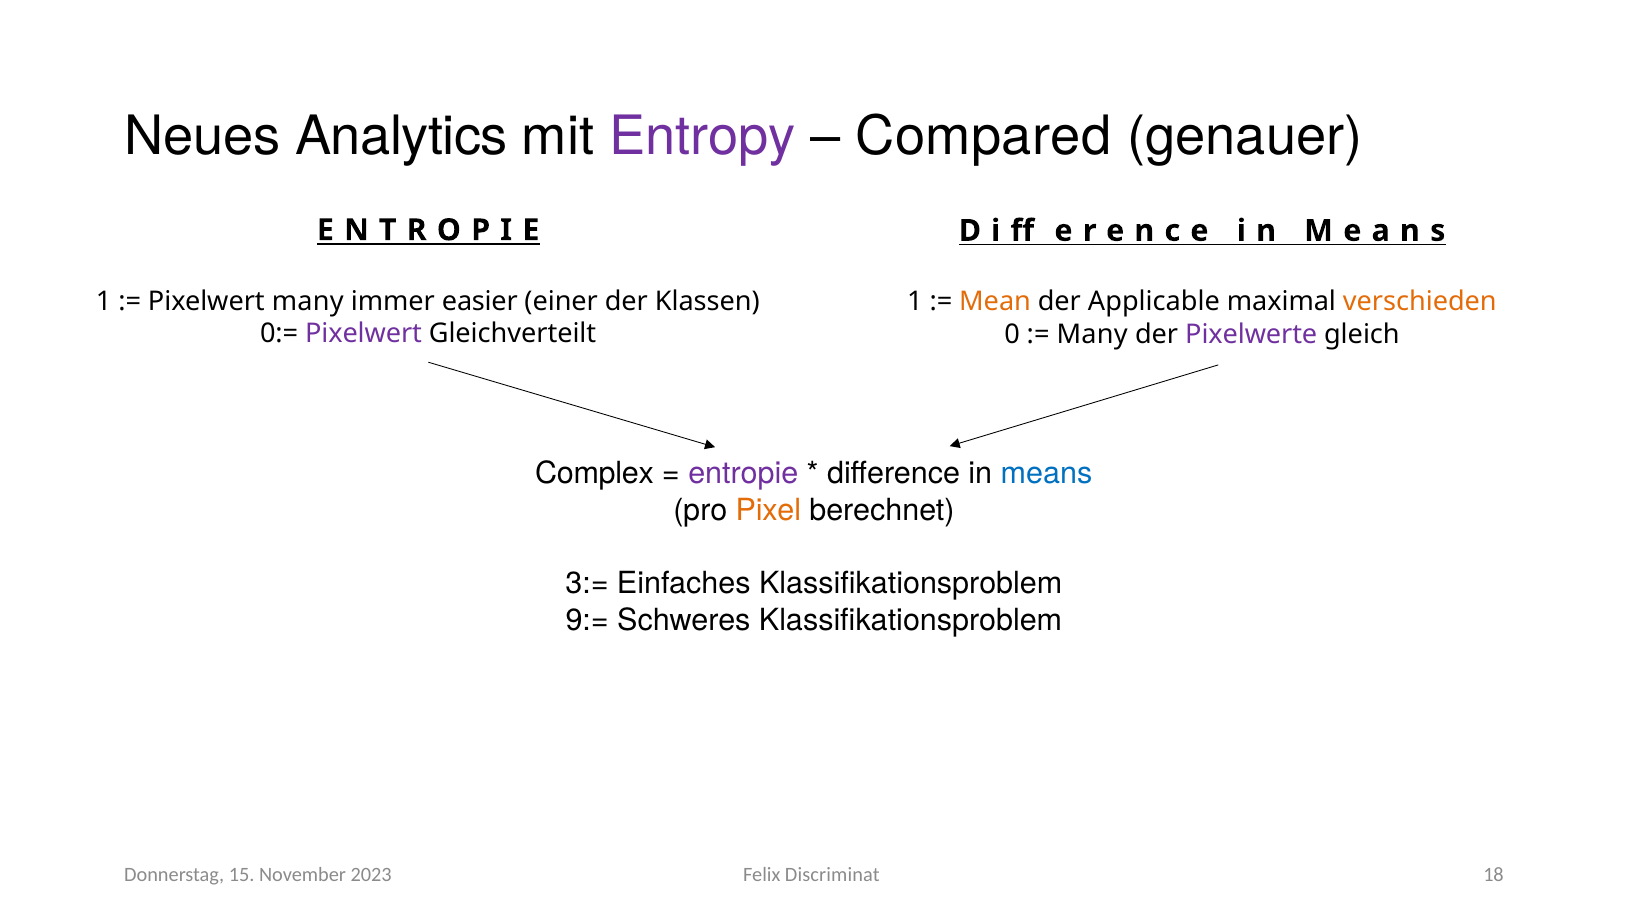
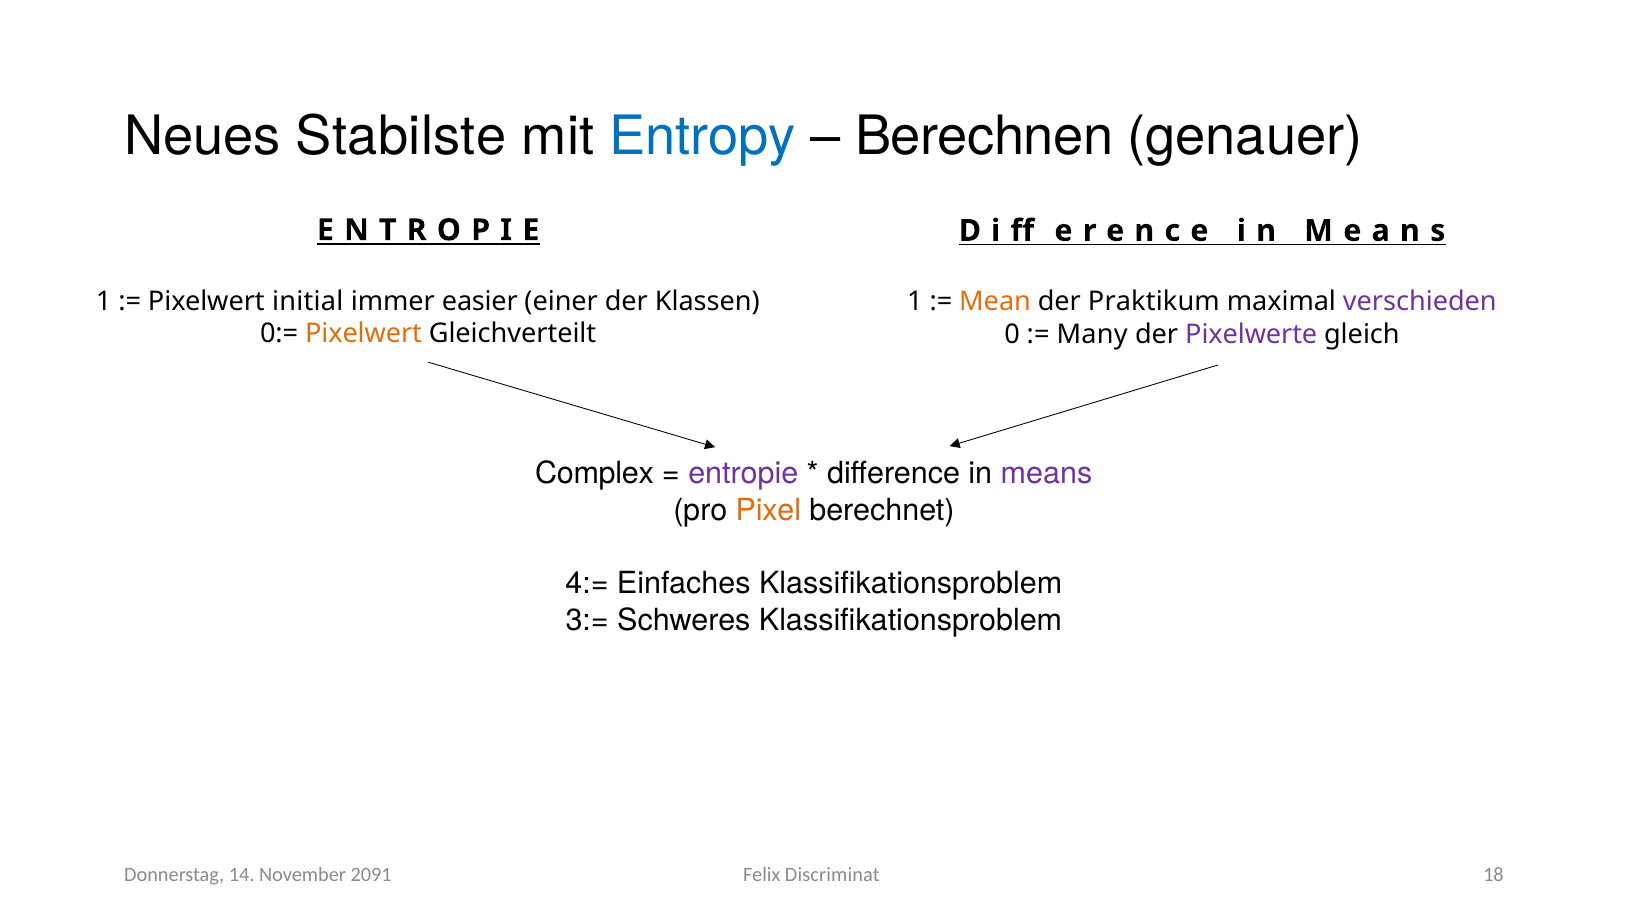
Analytics: Analytics -> Stabilste (401, 137)
Entropy colour: purple -> blue (702, 137)
Compared: Compared -> Berechnen (984, 137)
Pixelwert many: many -> initial (308, 301)
Applicable: Applicable -> Praktikum (1154, 302)
verschieden colour: orange -> purple (1420, 302)
Pixelwert colour: purple -> orange (363, 334)
means colour: blue -> purple (1046, 474)
3:=: 3:= -> 4:= (587, 583)
9:=: 9:= -> 3:= (587, 620)
15: 15 -> 14 (242, 875)
2023: 2023 -> 2091 (371, 875)
